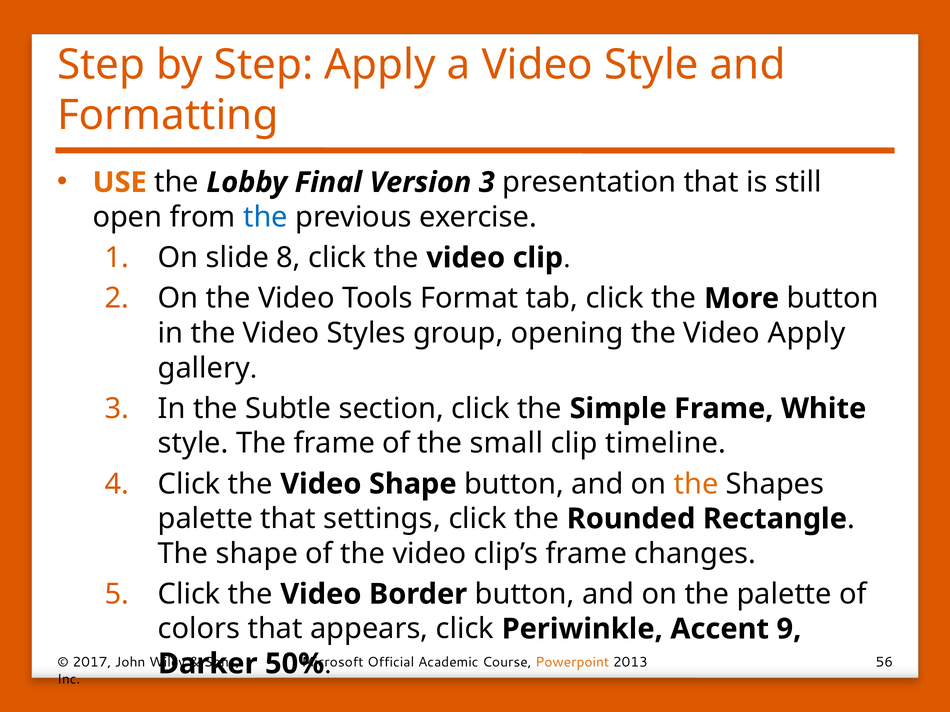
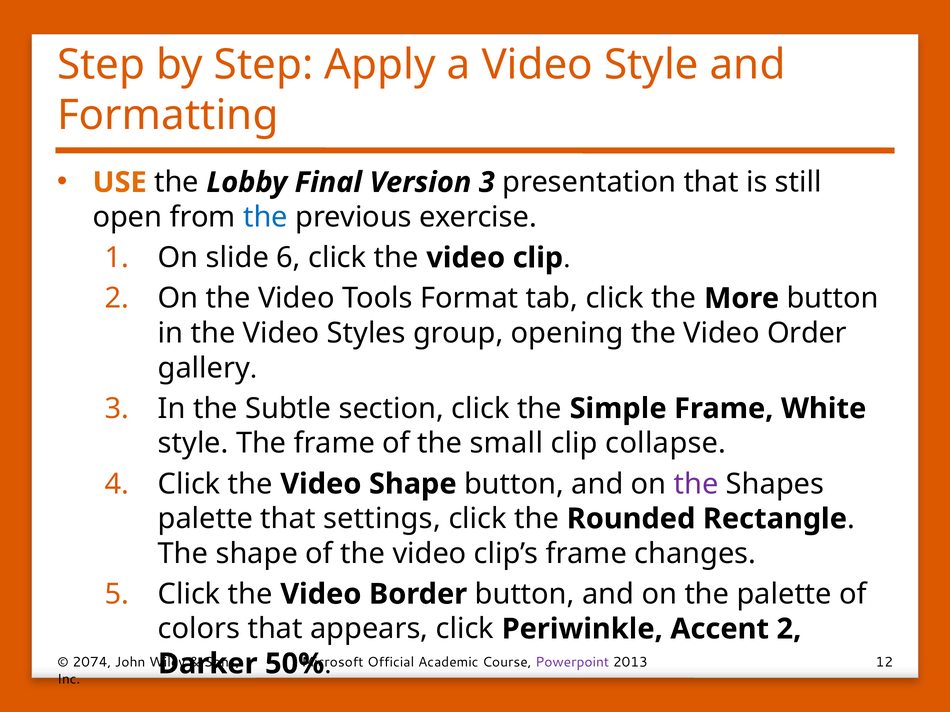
8: 8 -> 6 (289, 258)
Video Apply: Apply -> Order (807, 333)
timeline: timeline -> collapse (666, 444)
the colour: orange -> purple (696, 484)
Accent 9: 9 -> 2 (789, 629)
2017: 2017 -> 2074 (92, 663)
Powerpoint colour: orange -> purple (572, 663)
56: 56 -> 12 (884, 663)
